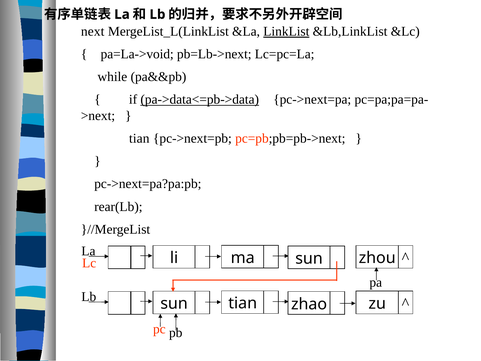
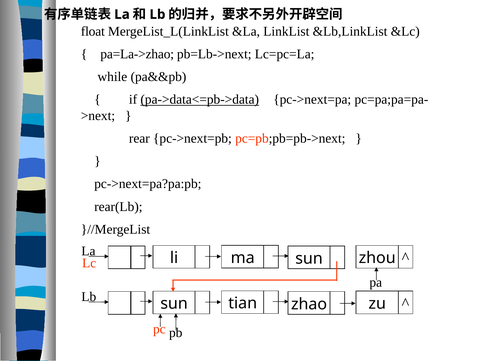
next: next -> float (93, 31)
LinkList underline: present -> none (286, 31)
pa=La->void: pa=La->void -> pa=La->zhao (137, 54)
tian: tian -> rear (139, 138)
